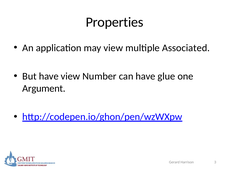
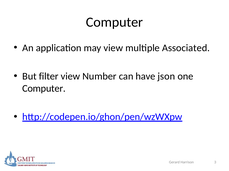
Properties: Properties -> Computer (114, 22)
But have: have -> filter (49, 77)
glue: glue -> json (166, 77)
Argument: Argument -> Computer (44, 89)
